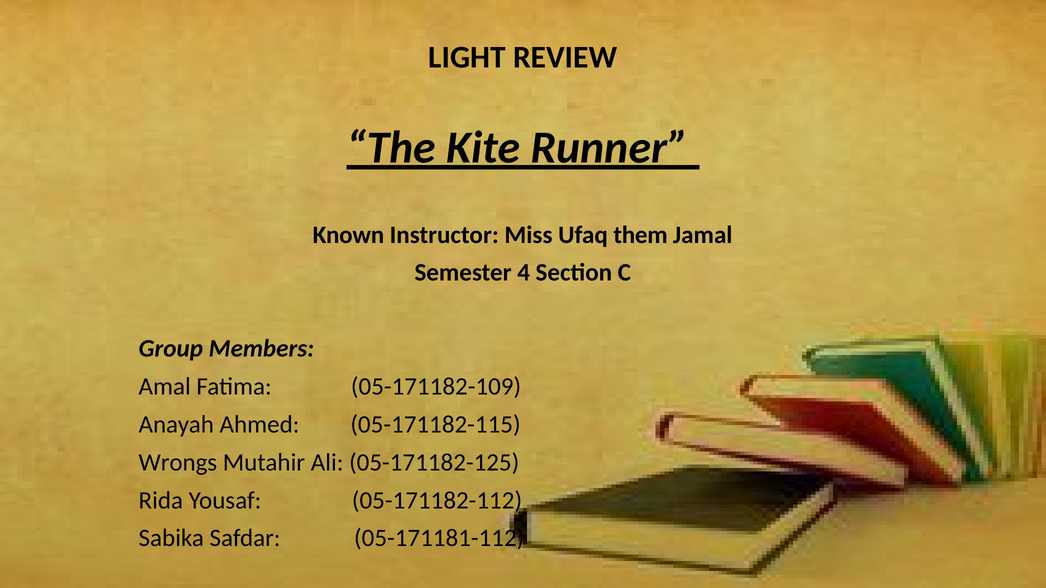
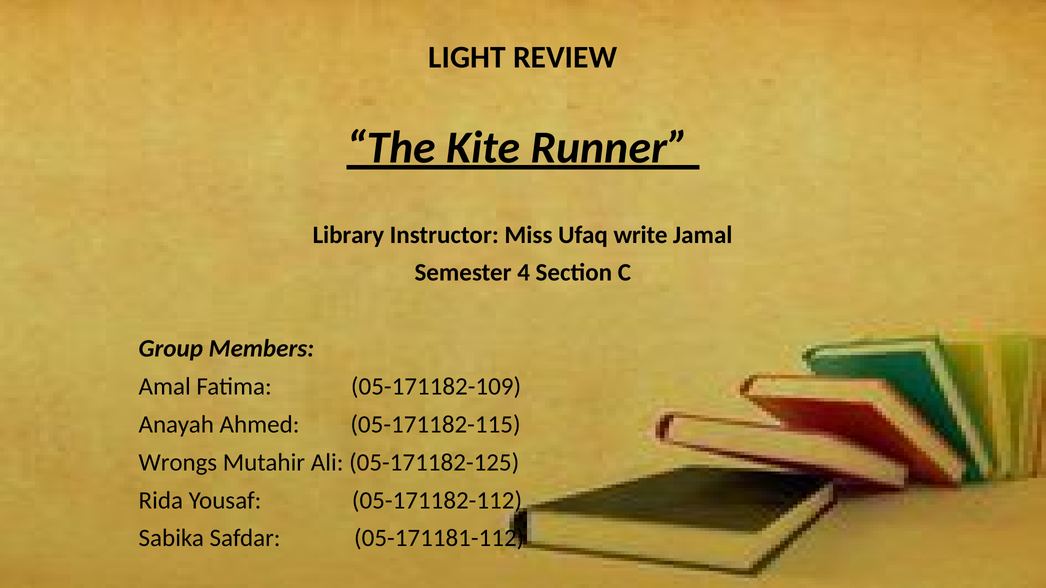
Known: Known -> Library (348, 235)
them: them -> write (641, 235)
